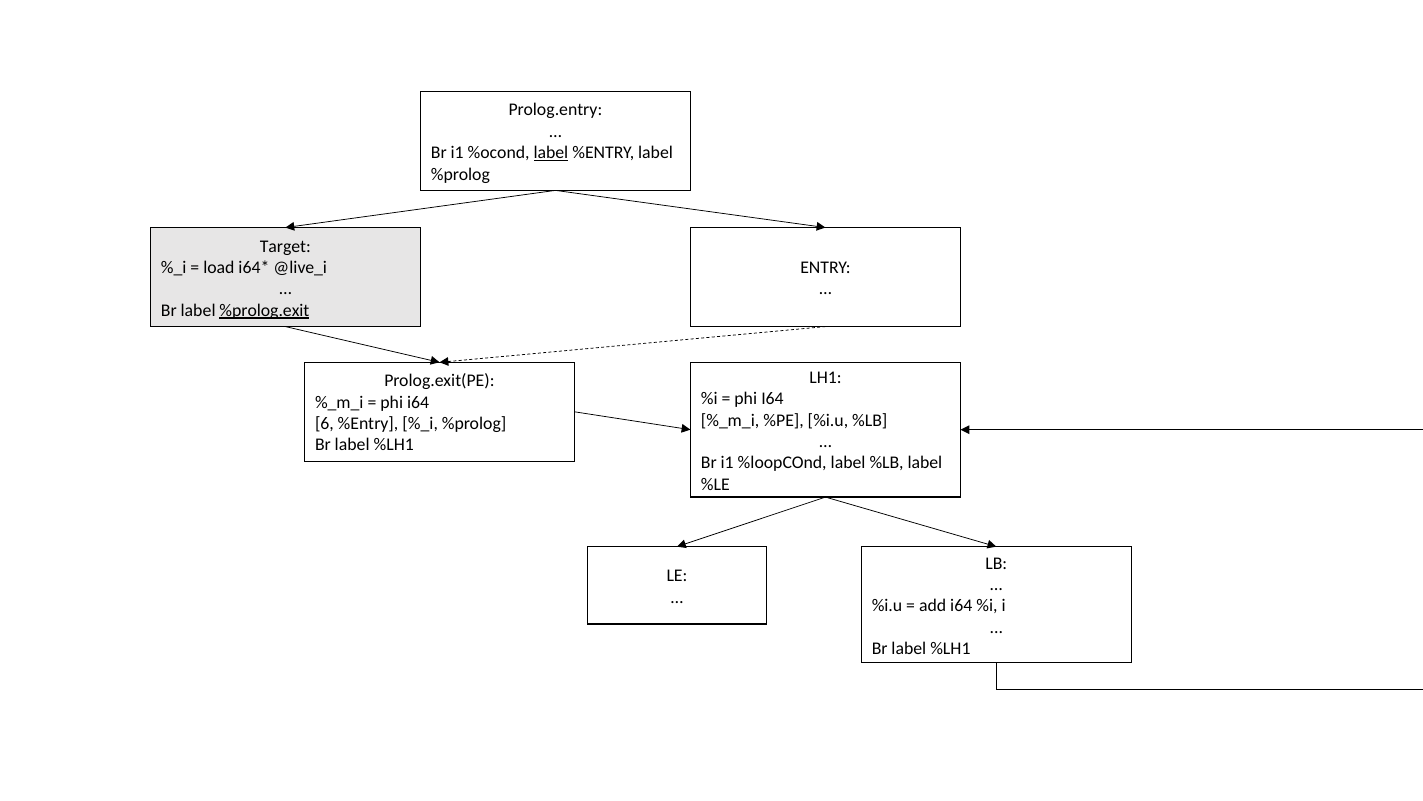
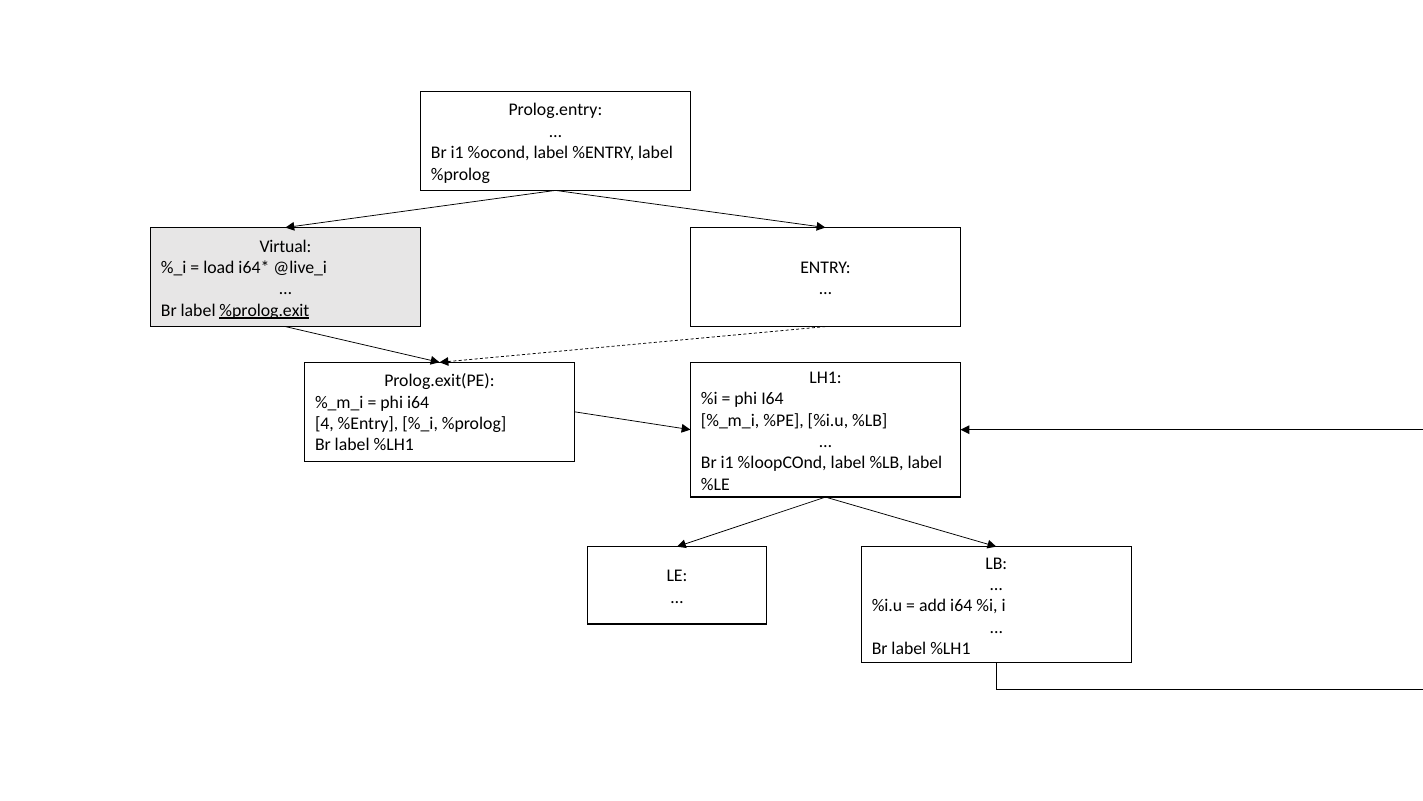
label underline: present -> none (551, 153)
Target: Target -> Virtual (285, 246)
6: 6 -> 4 (324, 423)
